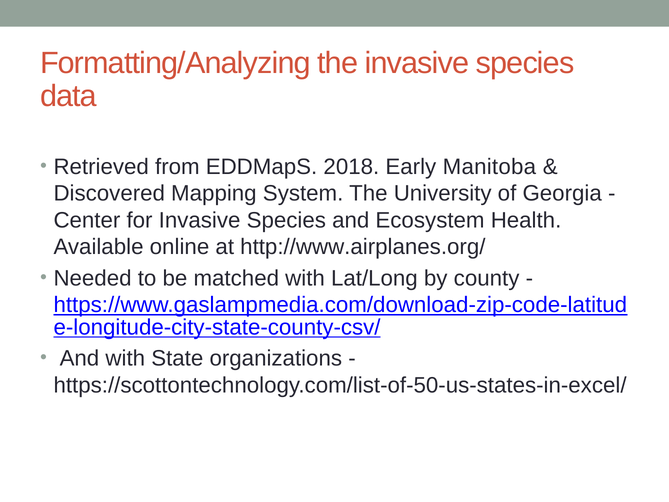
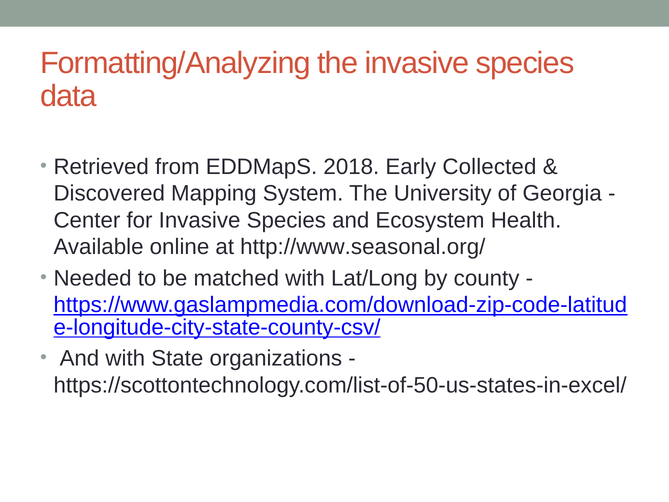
Manitoba: Manitoba -> Collected (489, 167)
http://www.airplanes.org/: http://www.airplanes.org/ -> http://www.seasonal.org/ (363, 247)
